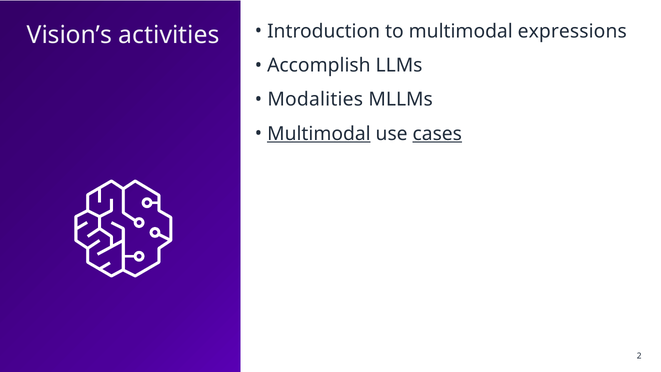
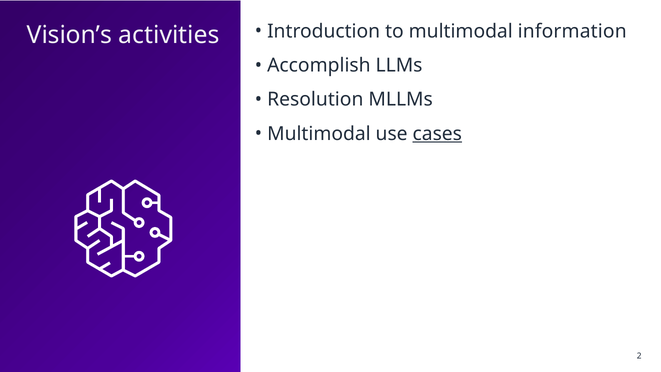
expressions: expressions -> information (572, 31)
Modalities: Modalities -> Resolution (315, 100)
Multimodal underline: present -> none (319, 134)
